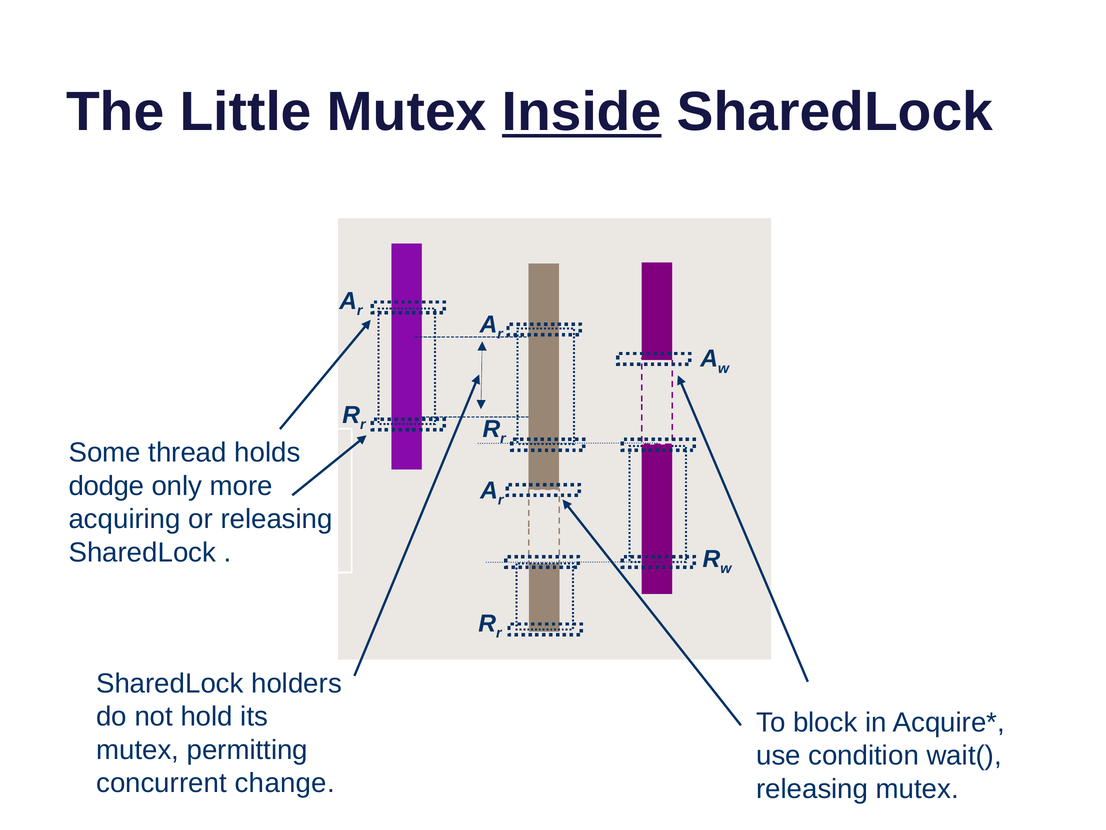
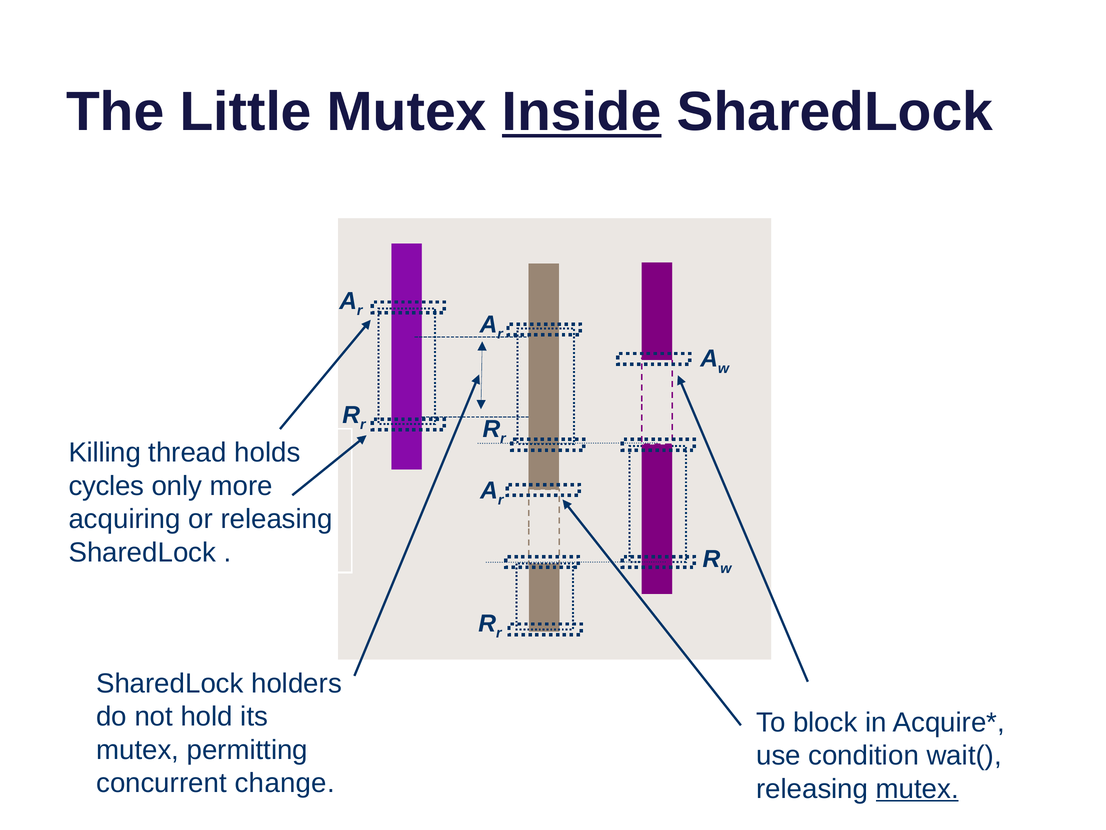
Some: Some -> Killing (105, 453)
dodge: dodge -> cycles (106, 486)
mutex underline: none -> present (917, 789)
